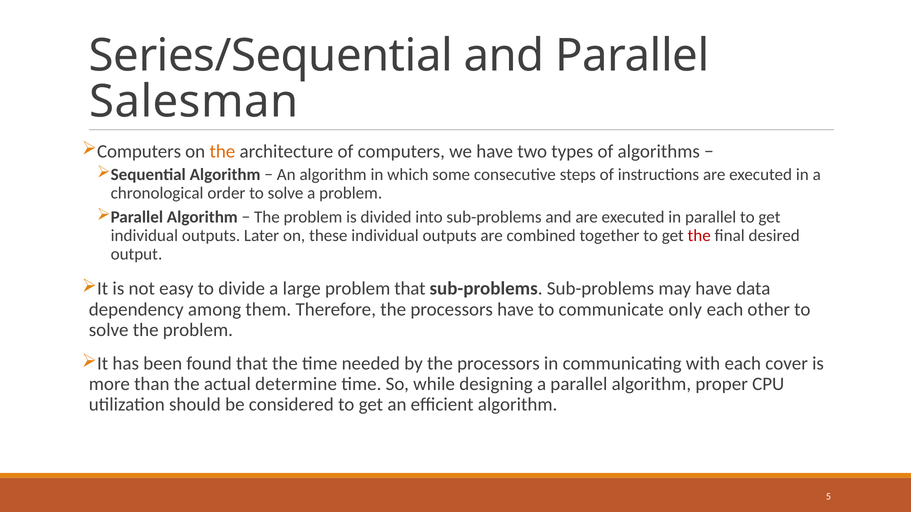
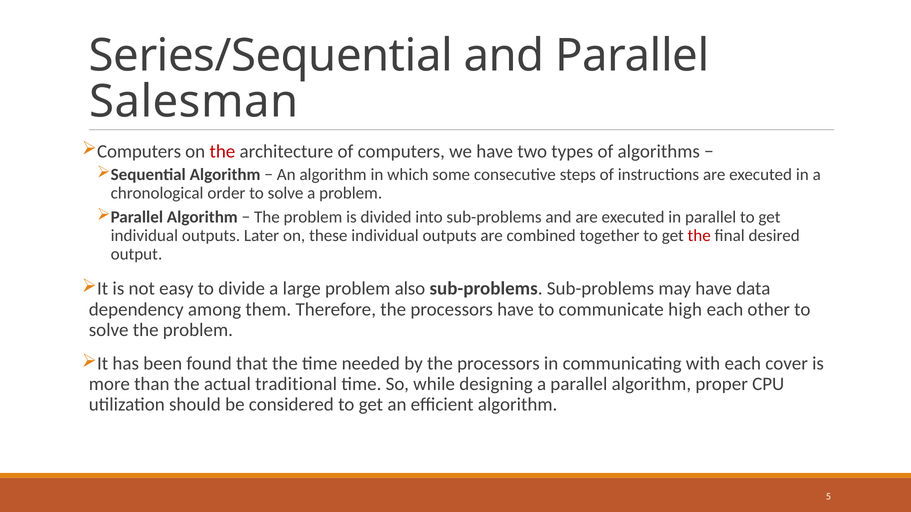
the colour: orange -> red (222, 151)
problem that: that -> also (410, 289)
only: only -> high (685, 310)
determine: determine -> traditional (296, 384)
